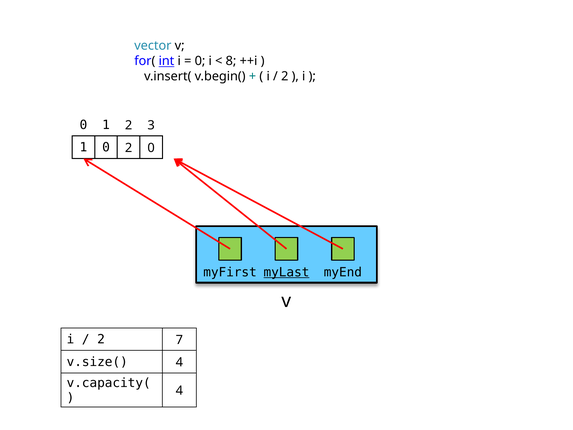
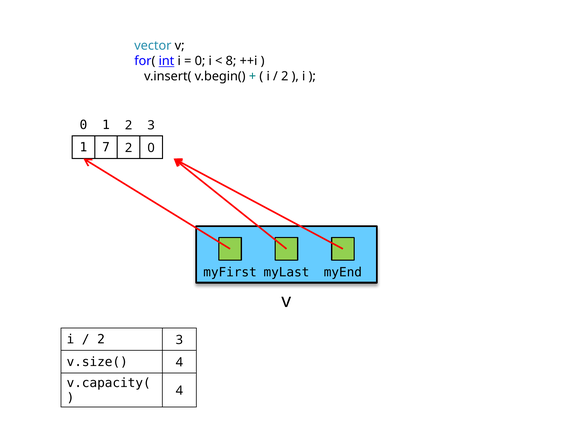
1 0: 0 -> 7 (106, 147)
myLast underline: present -> none (286, 272)
7: 7 -> 3 (179, 340)
